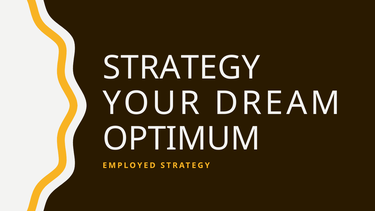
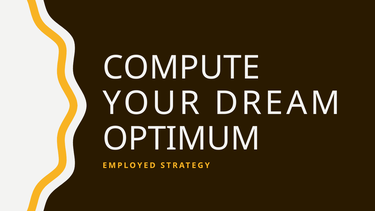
STRATEGY: STRATEGY -> COMPUTE (181, 68)
